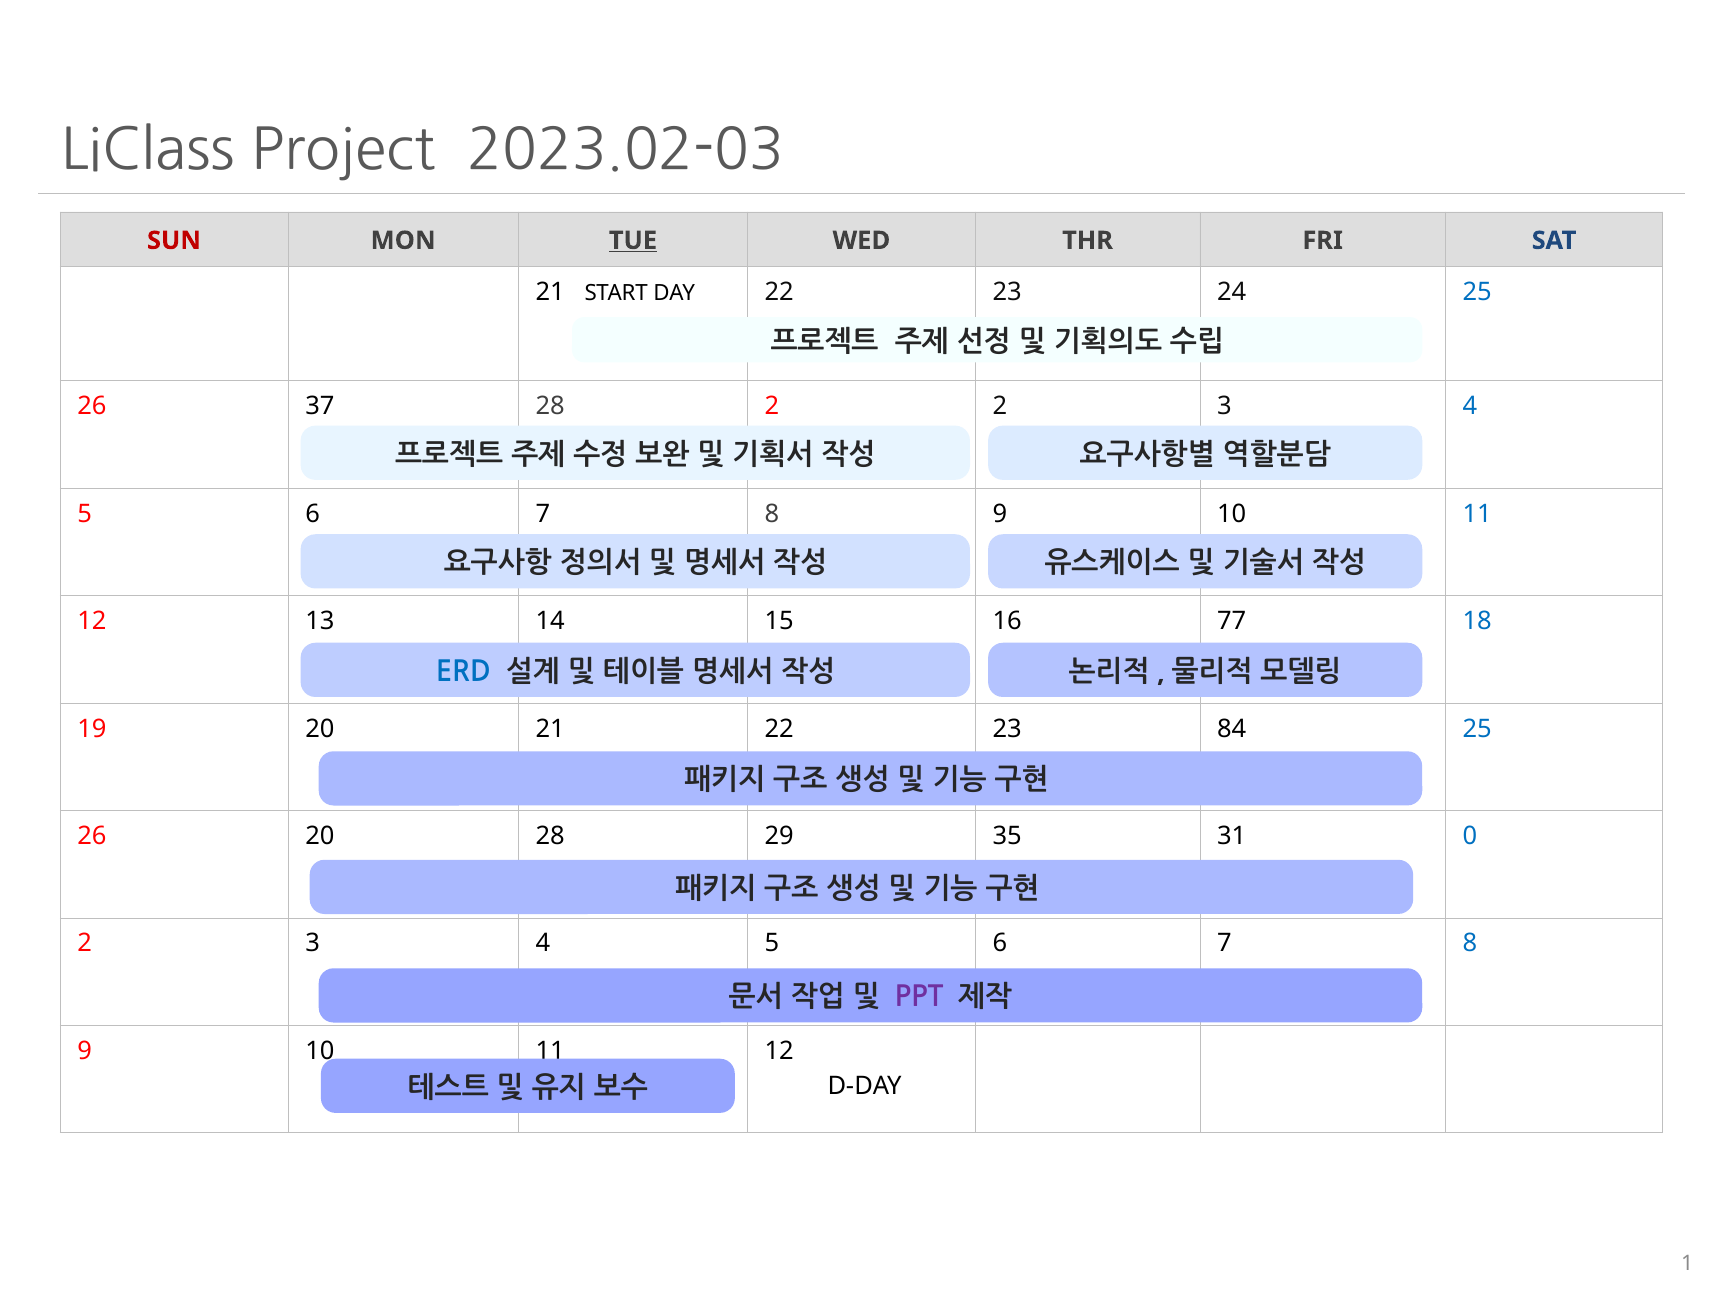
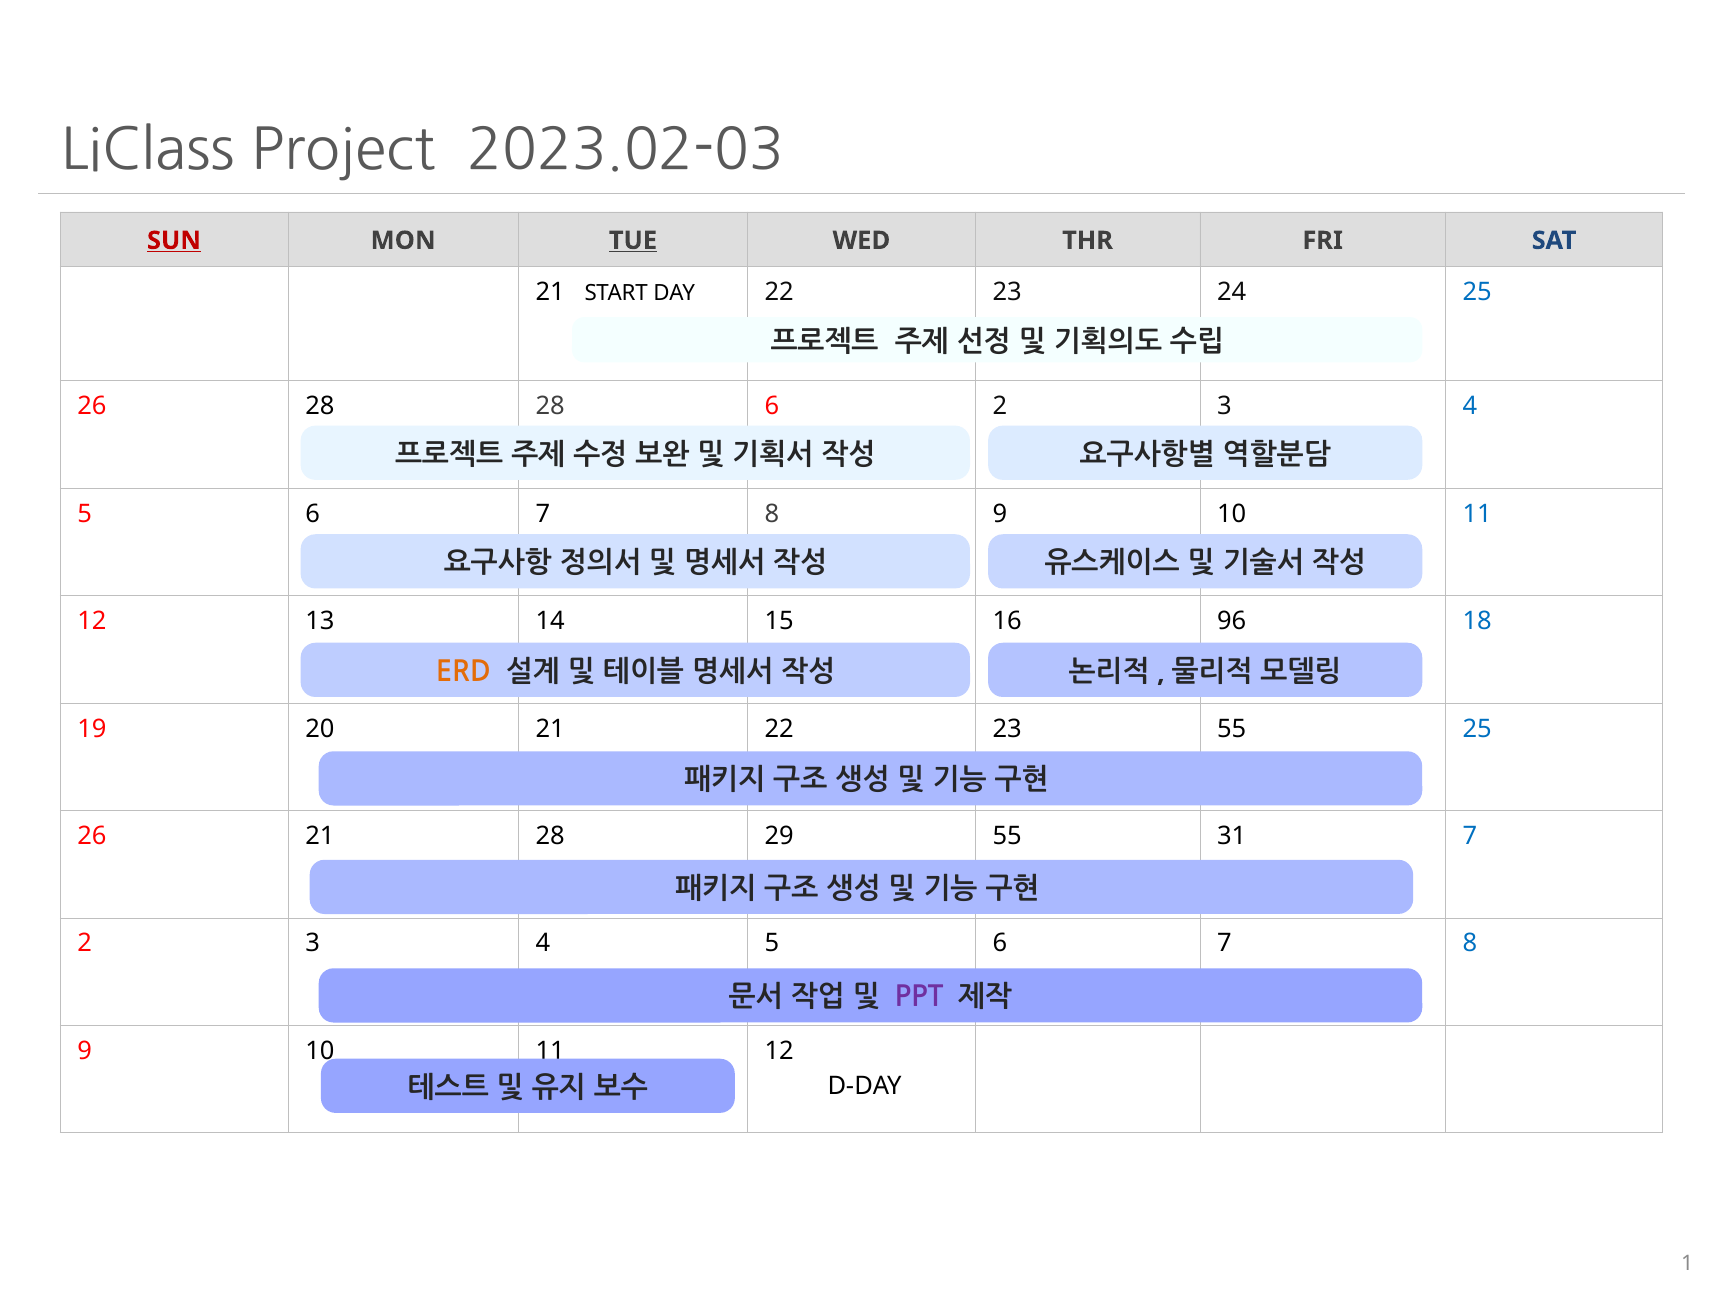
SUN underline: none -> present (174, 241)
26 37: 37 -> 28 (320, 406)
28 2: 2 -> 6 (772, 406)
77: 77 -> 96 (1232, 621)
ERD colour: blue -> orange (463, 672)
23 84: 84 -> 55 (1232, 729)
26 20: 20 -> 21 (320, 836)
29 35: 35 -> 55 (1007, 836)
31 0: 0 -> 7 (1470, 836)
